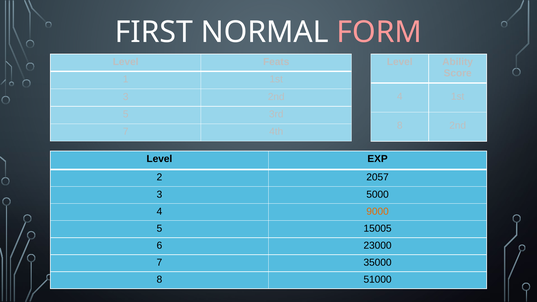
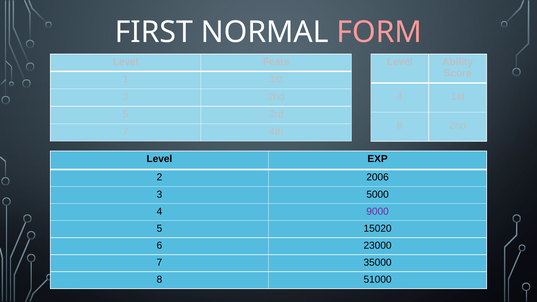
2057: 2057 -> 2006 (378, 177)
9000 colour: orange -> purple (378, 211)
15005: 15005 -> 15020 (378, 228)
